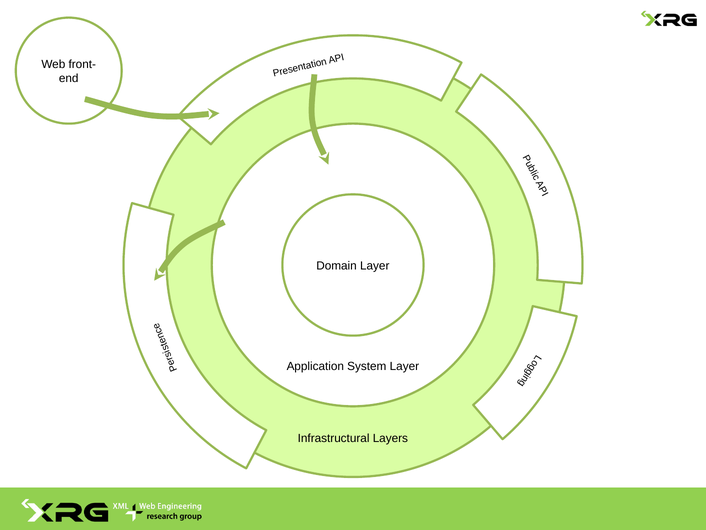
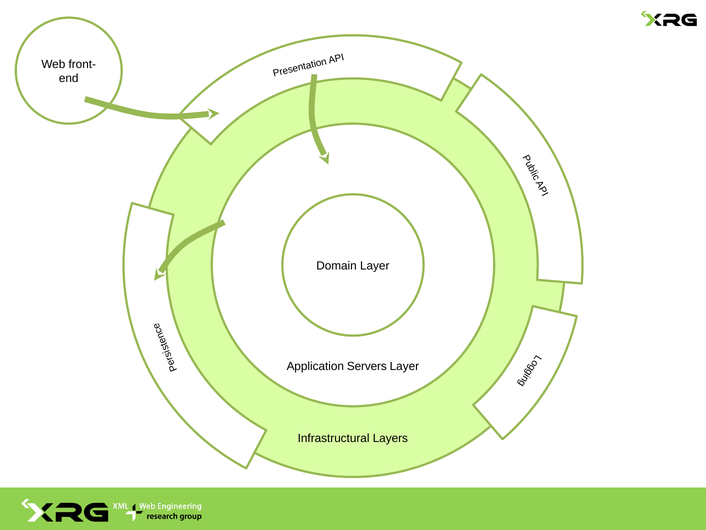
System: System -> Servers (367, 366)
